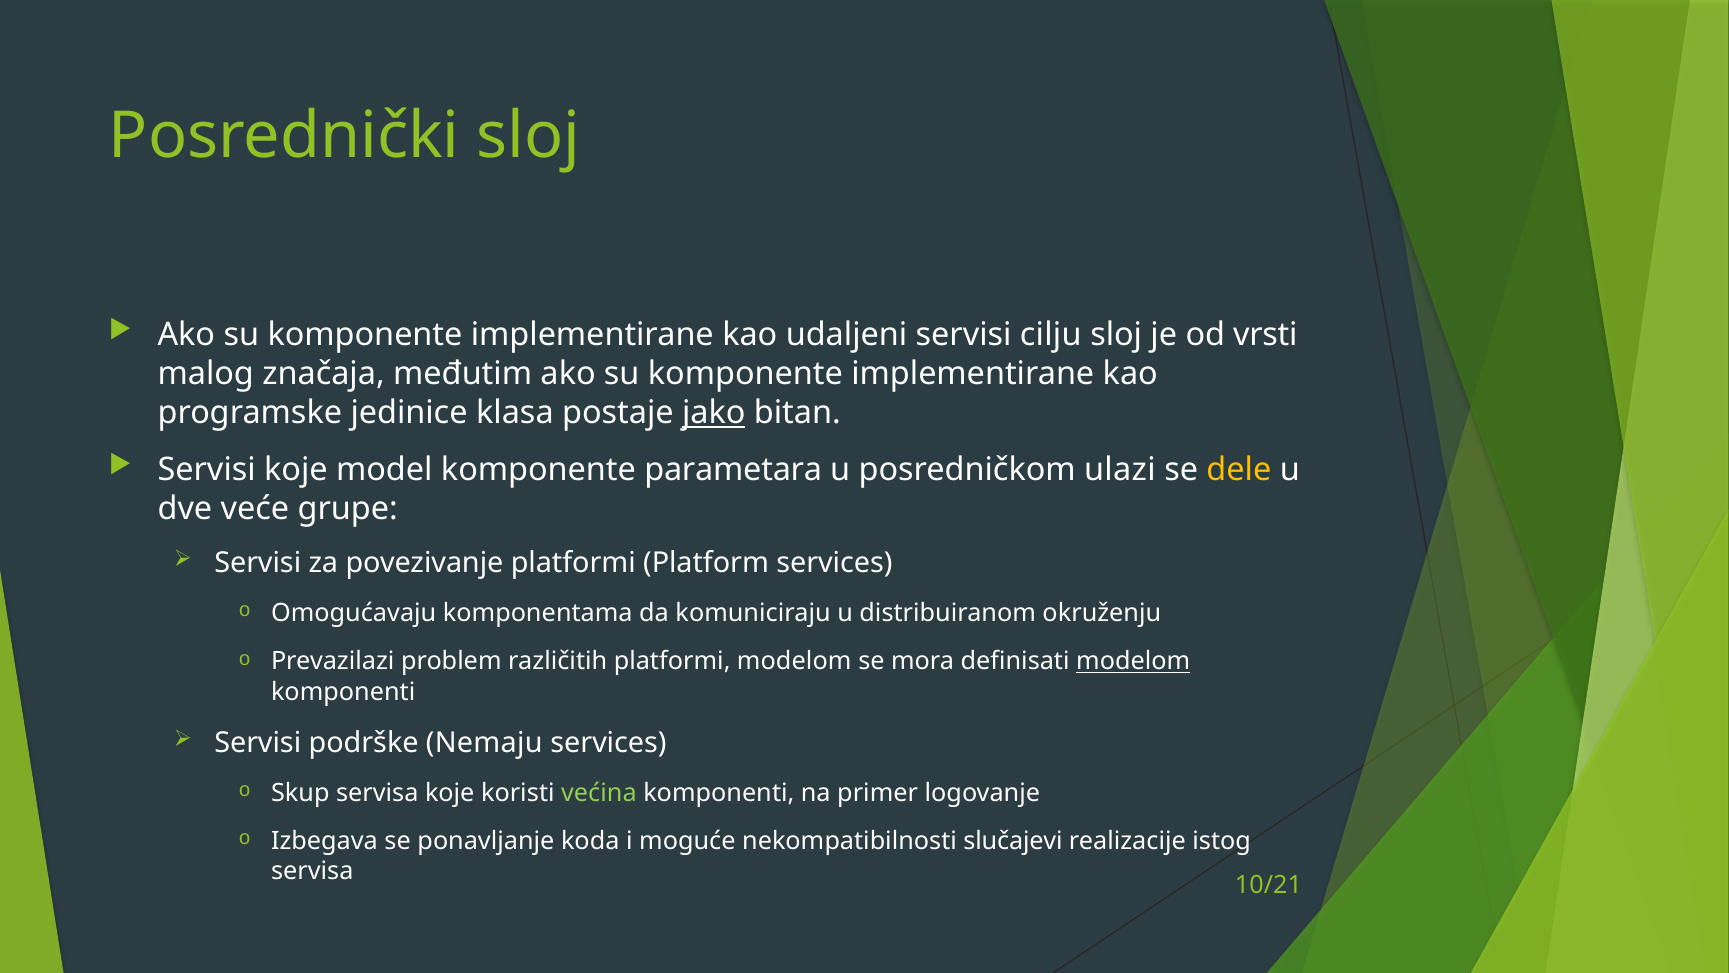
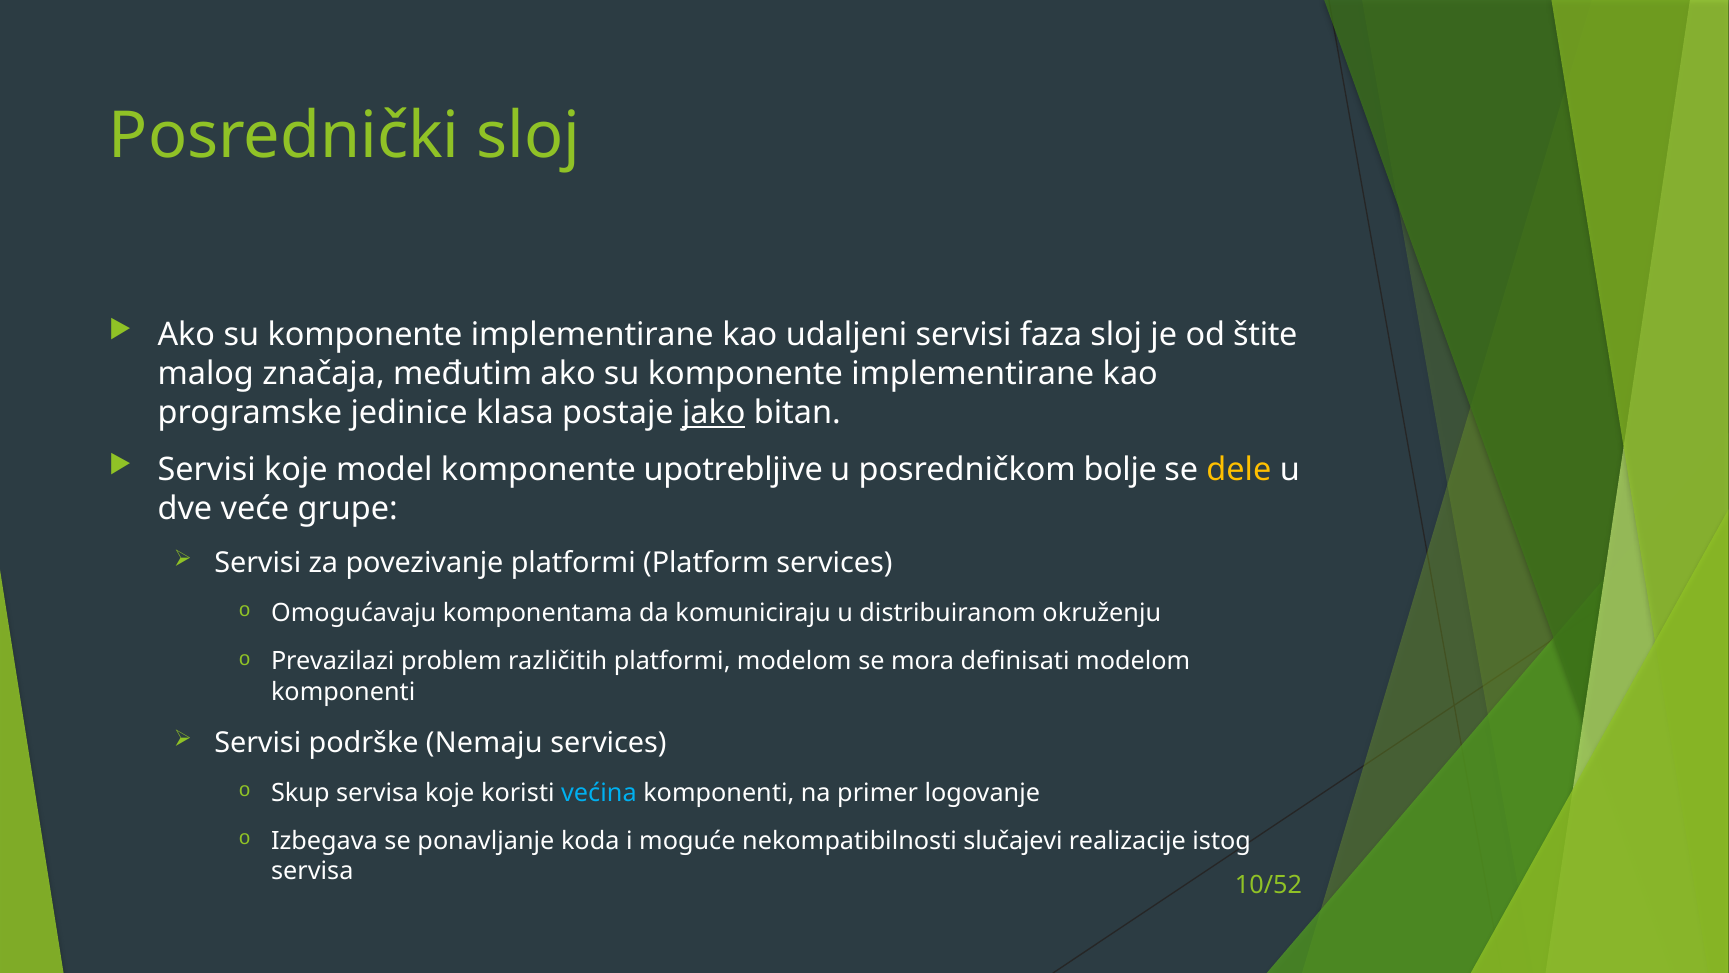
cilju: cilju -> faza (1051, 335)
vrsti: vrsti -> štite (1265, 335)
parametara: parametara -> upotrebljive (733, 469)
ulazi: ulazi -> bolje (1120, 469)
modelom underline: present -> none (1133, 661)
većina colour: light green -> light blue (599, 792)
10/21: 10/21 -> 10/52 (1269, 884)
